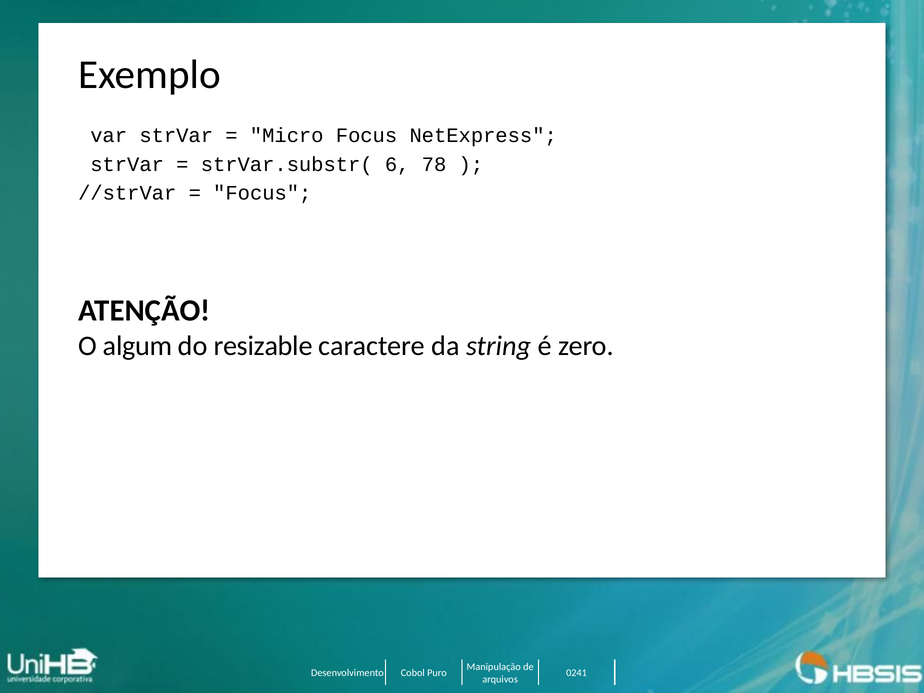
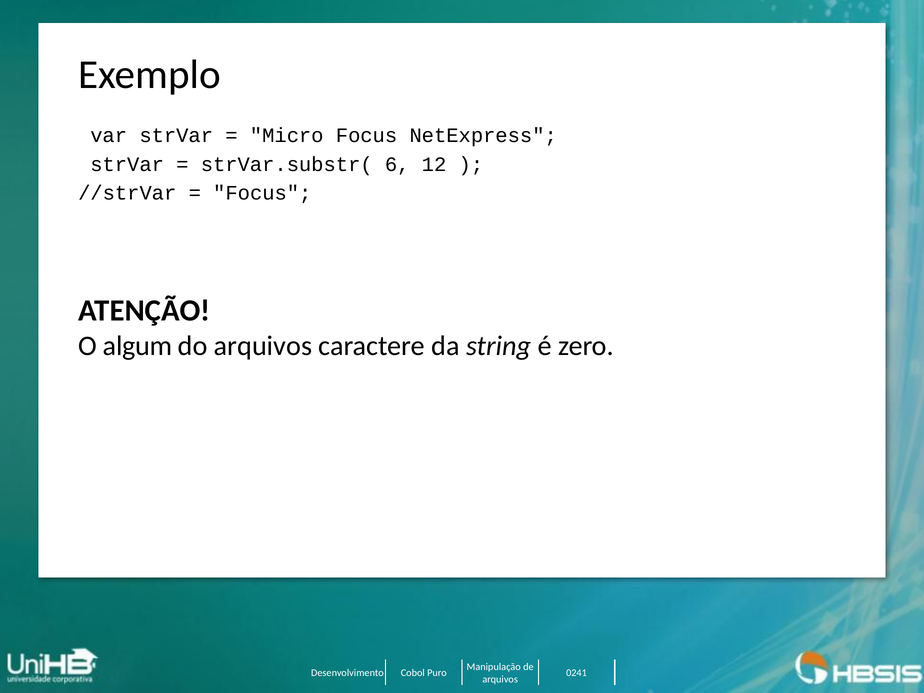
78: 78 -> 12 (434, 164)
do resizable: resizable -> arquivos (263, 346)
